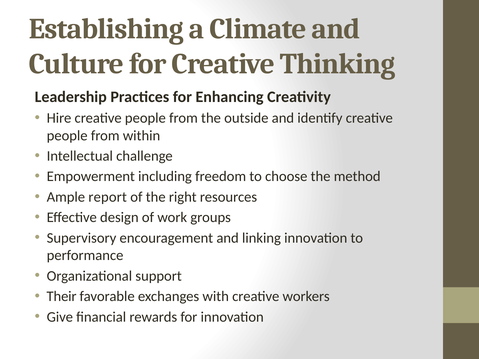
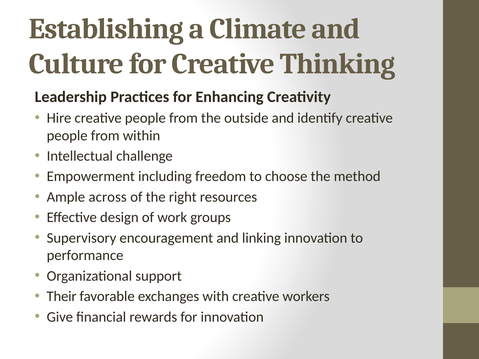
report: report -> across (108, 197)
